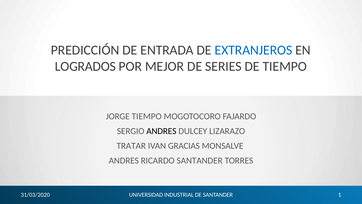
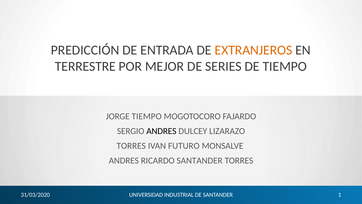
EXTRANJEROS colour: blue -> orange (253, 50)
LOGRADOS: LOGRADOS -> TERRESTRE (85, 66)
TRATAR: TRATAR -> TORRES (131, 146)
GRACIAS: GRACIAS -> FUTURO (184, 146)
